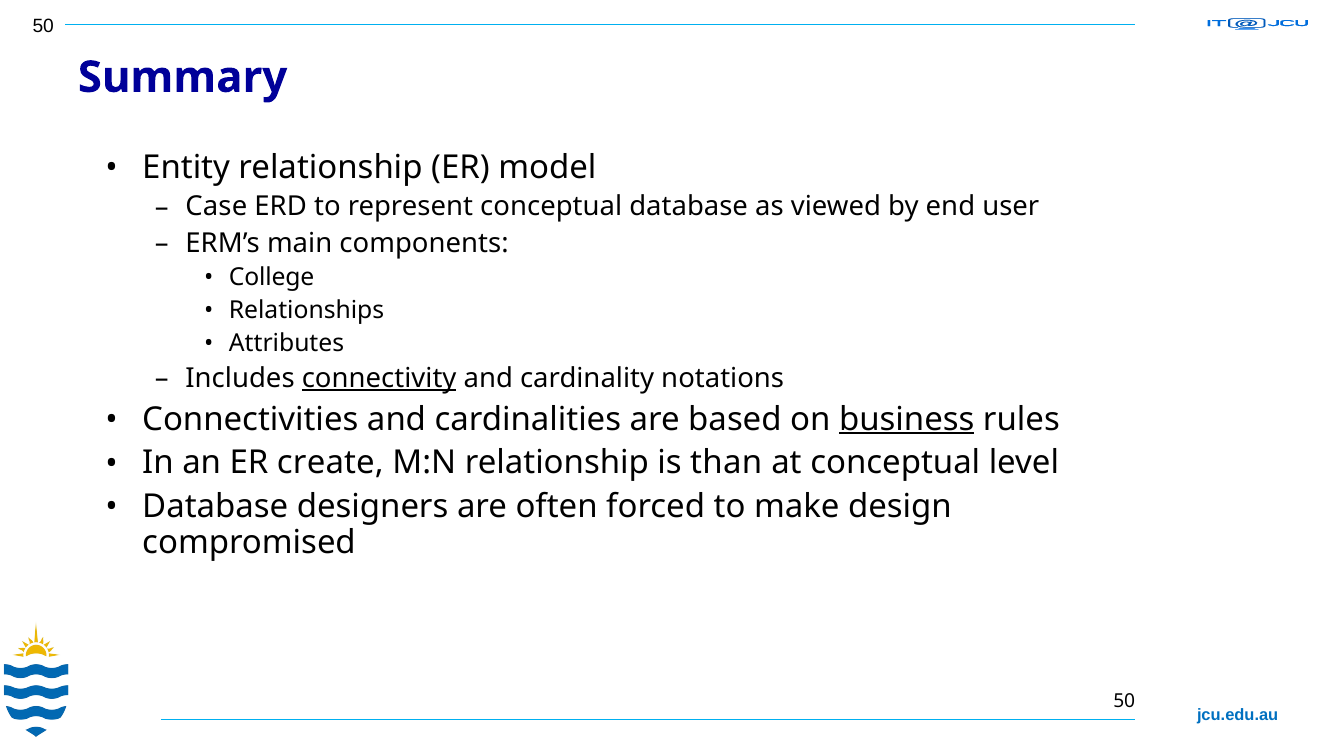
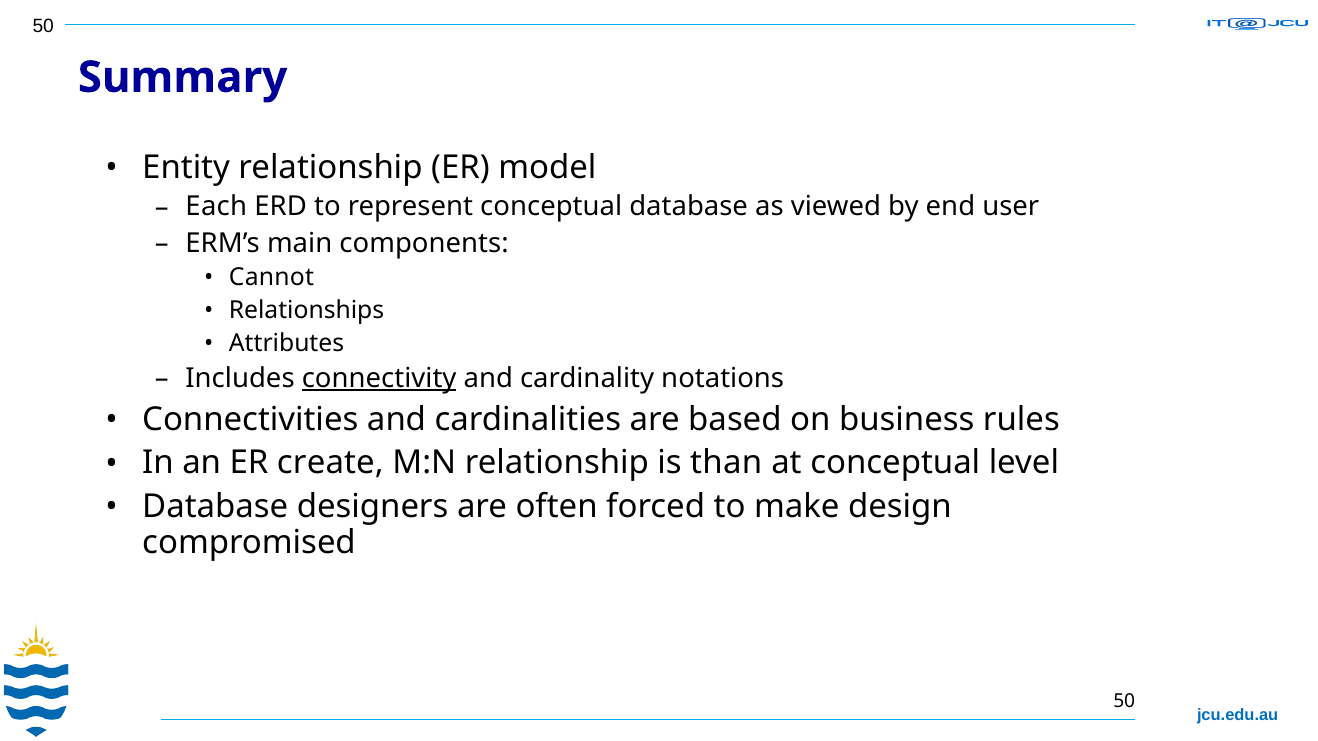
Case: Case -> Each (216, 207)
College: College -> Cannot (271, 278)
business underline: present -> none (907, 420)
